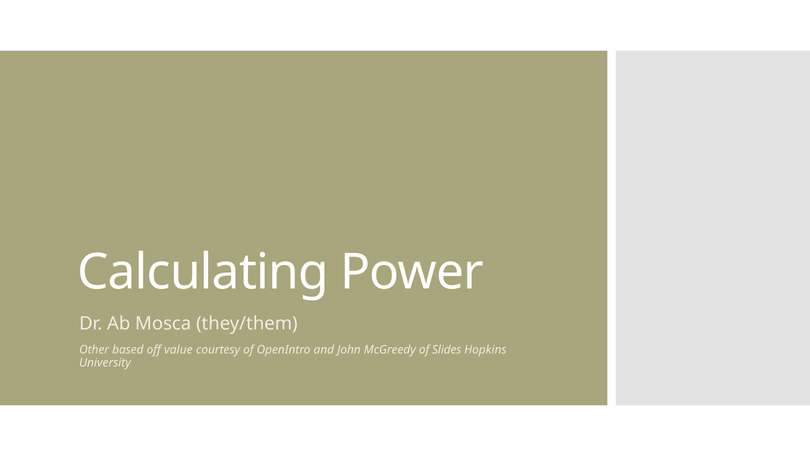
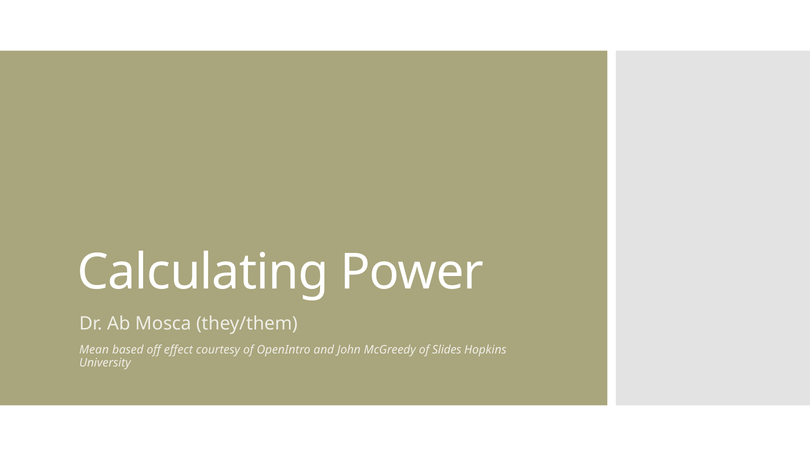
Other: Other -> Mean (94, 350)
value: value -> effect (178, 350)
